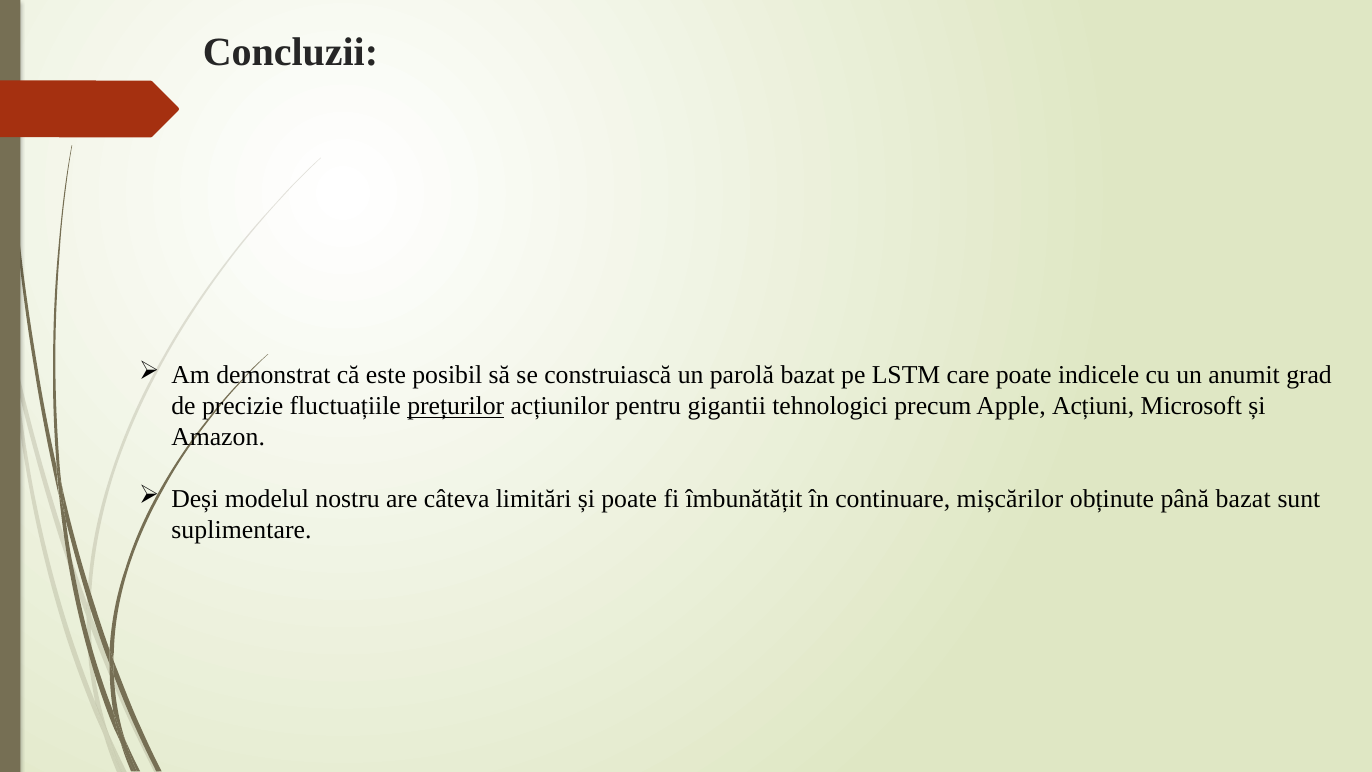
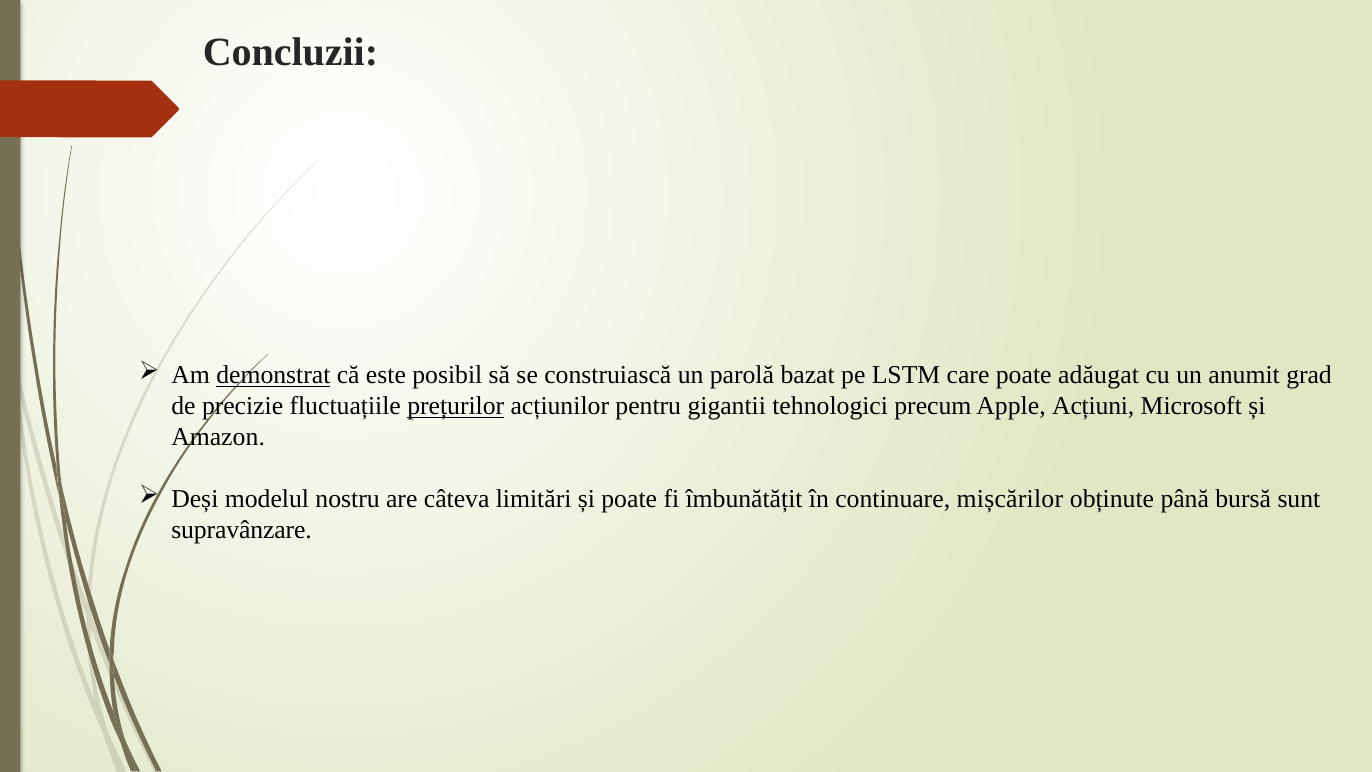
demonstrat underline: none -> present (273, 375)
indicele: indicele -> adăugat (1099, 375)
până bazat: bazat -> bursă (1243, 499)
suplimentare: suplimentare -> supravânzare (242, 530)
